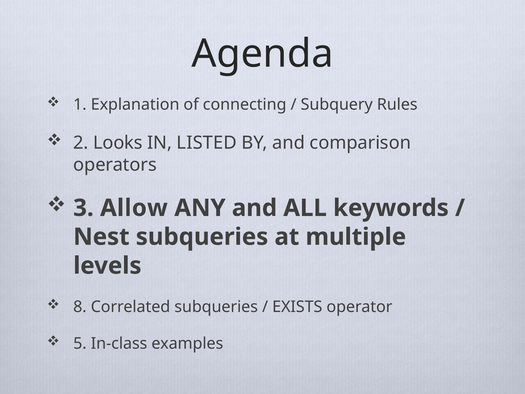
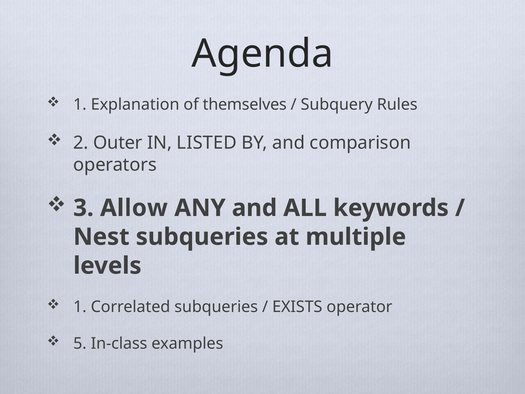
connecting: connecting -> themselves (245, 104)
Looks: Looks -> Outer (118, 143)
8: 8 -> 1 (80, 307)
